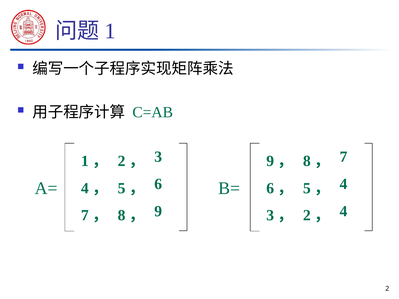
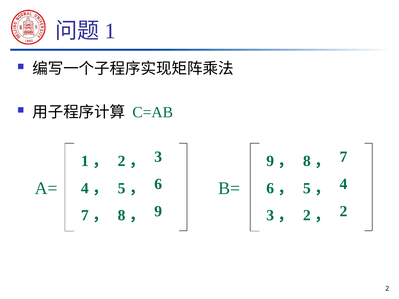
4: 4 -> 2 (344, 211)
